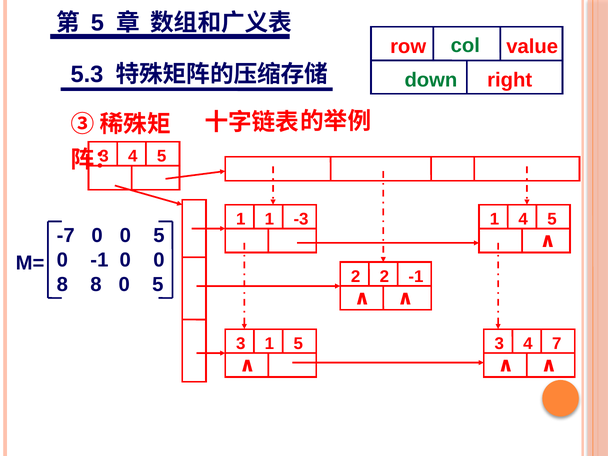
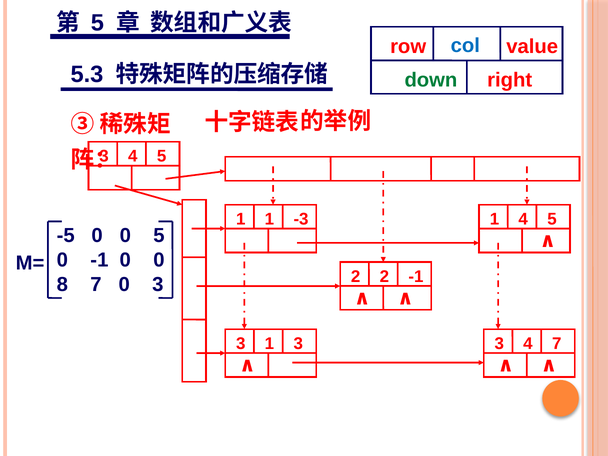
col colour: green -> blue (465, 45)
-7: -7 -> -5 (66, 236)
8 8: 8 -> 7 (96, 284)
5: 5 -> 3 (158, 284)
1 5: 5 -> 3 (298, 344)
